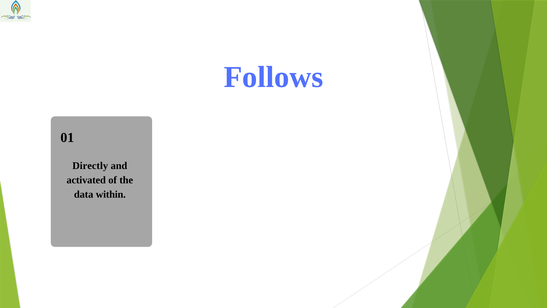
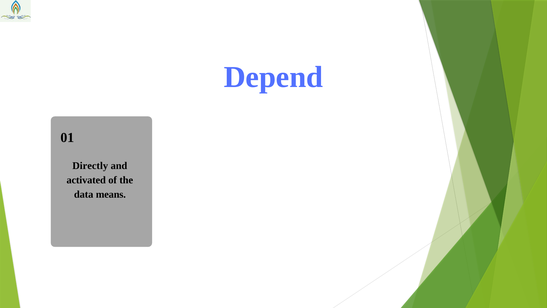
Follows: Follows -> Depend (273, 77)
within: within -> means (111, 194)
